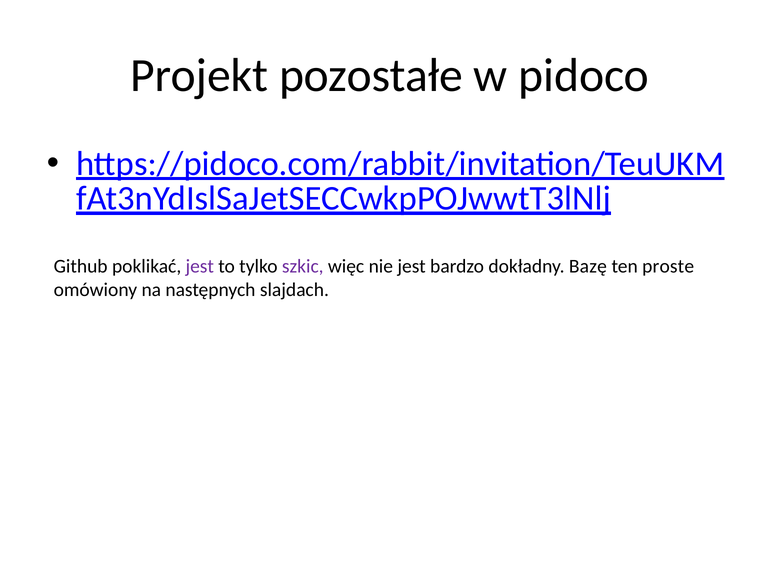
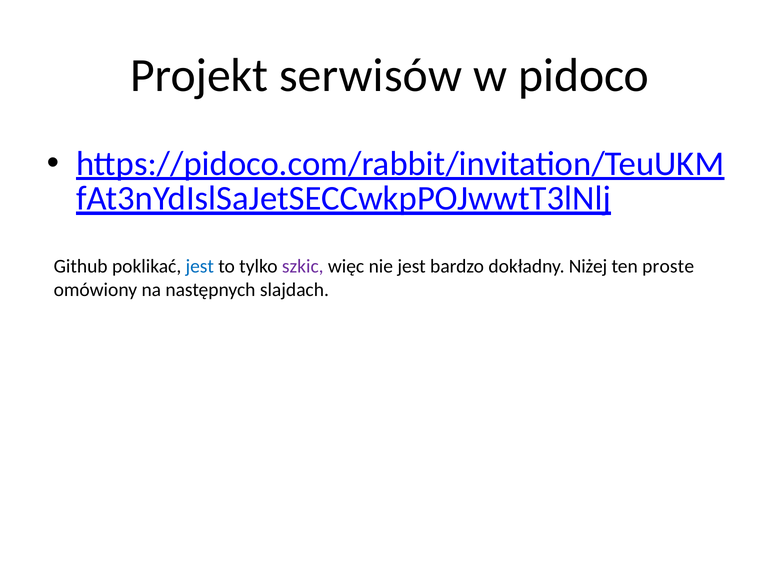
pozostałe: pozostałe -> serwisów (371, 76)
jest colour: purple -> blue (200, 266)
Bazę: Bazę -> Niżej (588, 266)
